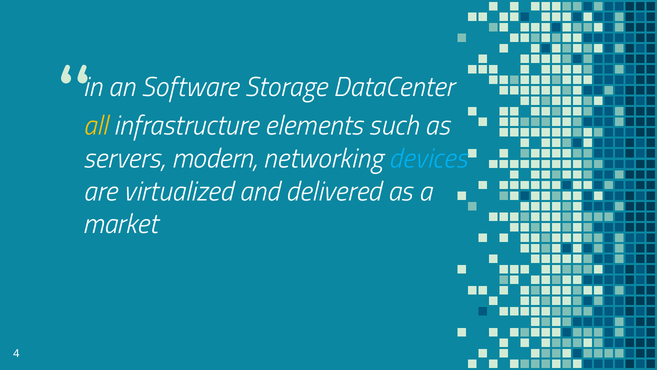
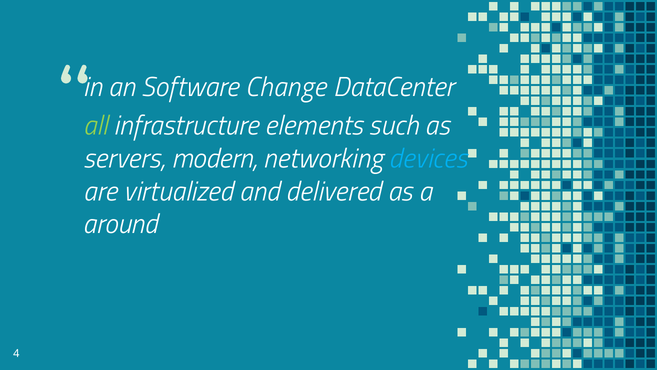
Storage: Storage -> Change (286, 87)
all colour: yellow -> light green (96, 126)
market: market -> around (120, 224)
